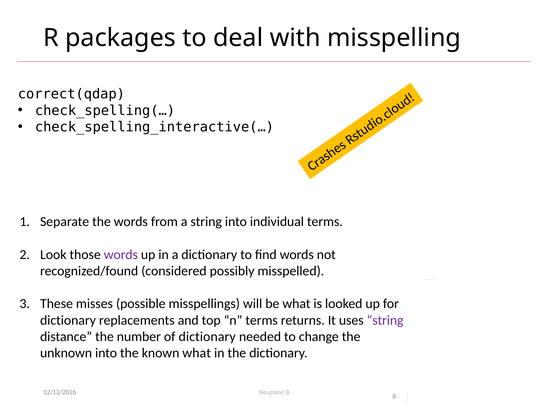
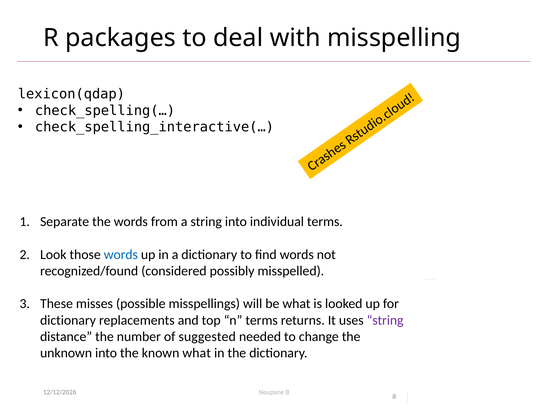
correct(qdap: correct(qdap -> lexicon(qdap (71, 94)
words colour: purple -> blue (121, 254)
of dictionary: dictionary -> suggested (207, 337)
